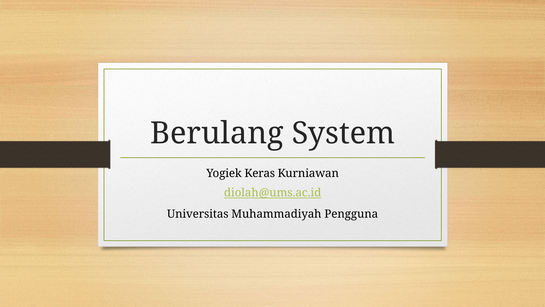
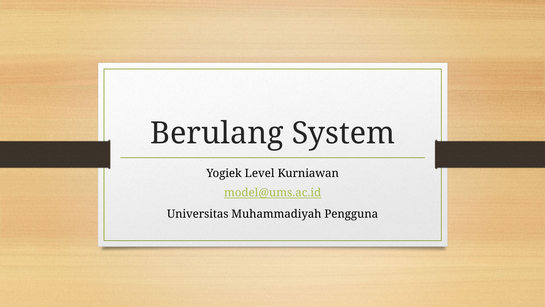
Keras: Keras -> Level (260, 173)
diolah@ums.ac.id: diolah@ums.ac.id -> model@ums.ac.id (273, 193)
